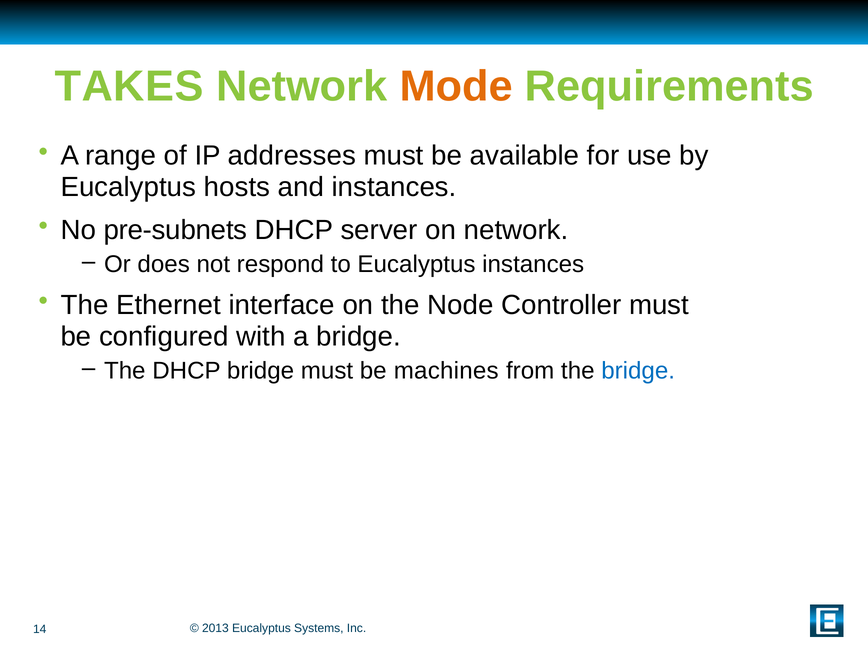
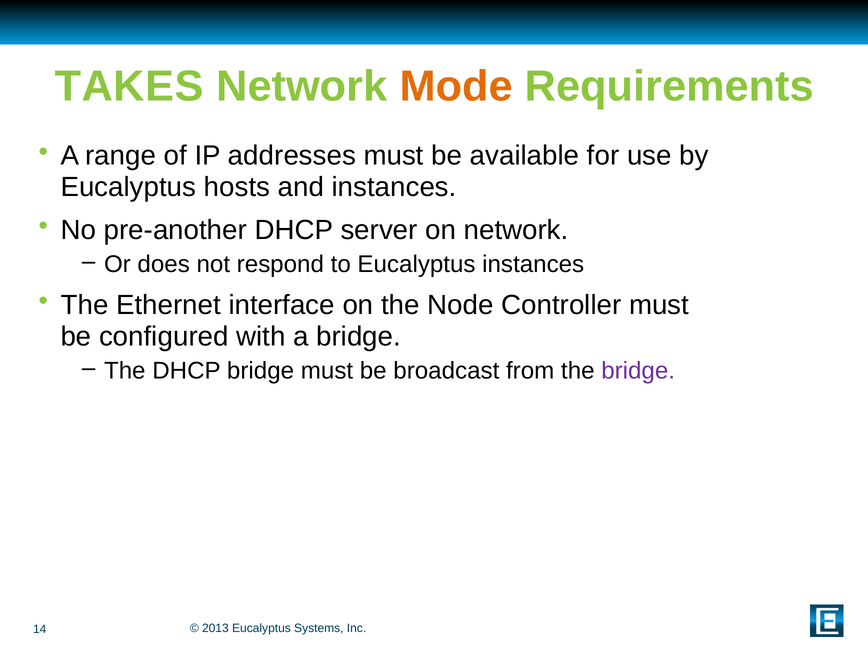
pre-subnets: pre-subnets -> pre-another (175, 230)
machines: machines -> broadcast (446, 371)
bridge colour: blue -> purple (638, 371)
